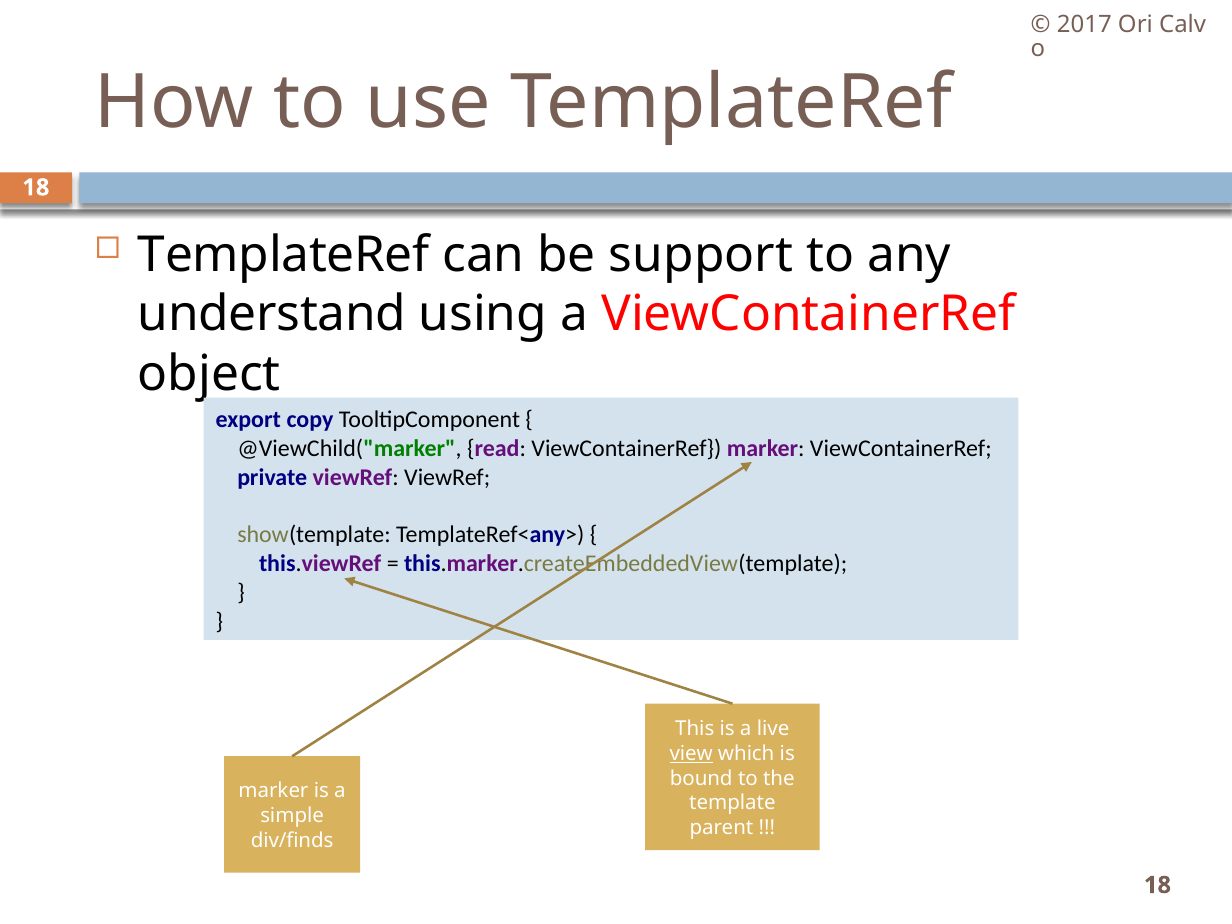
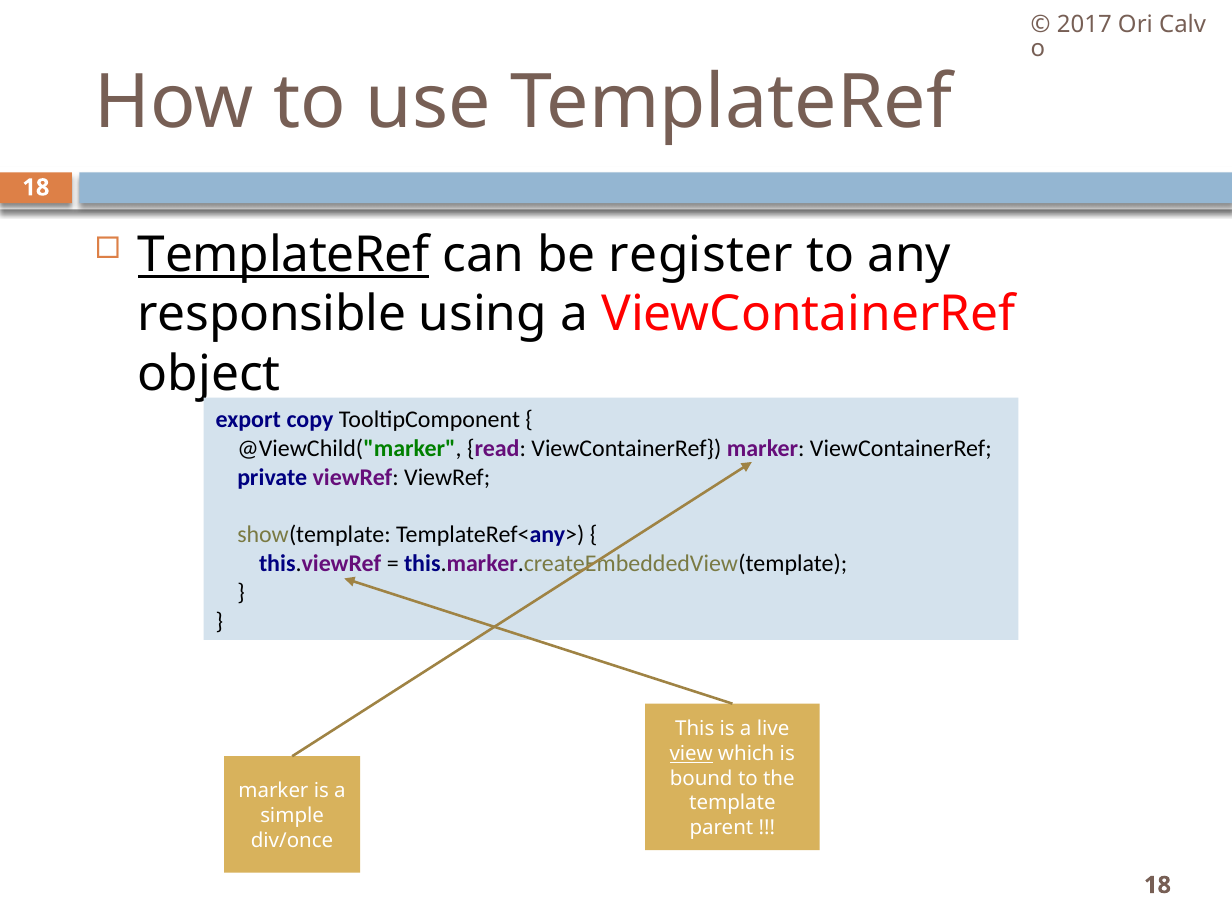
TemplateRef underline: none -> present (284, 255)
support: support -> register (701, 255)
understand: understand -> responsible (272, 314)
div/finds: div/finds -> div/once (292, 840)
